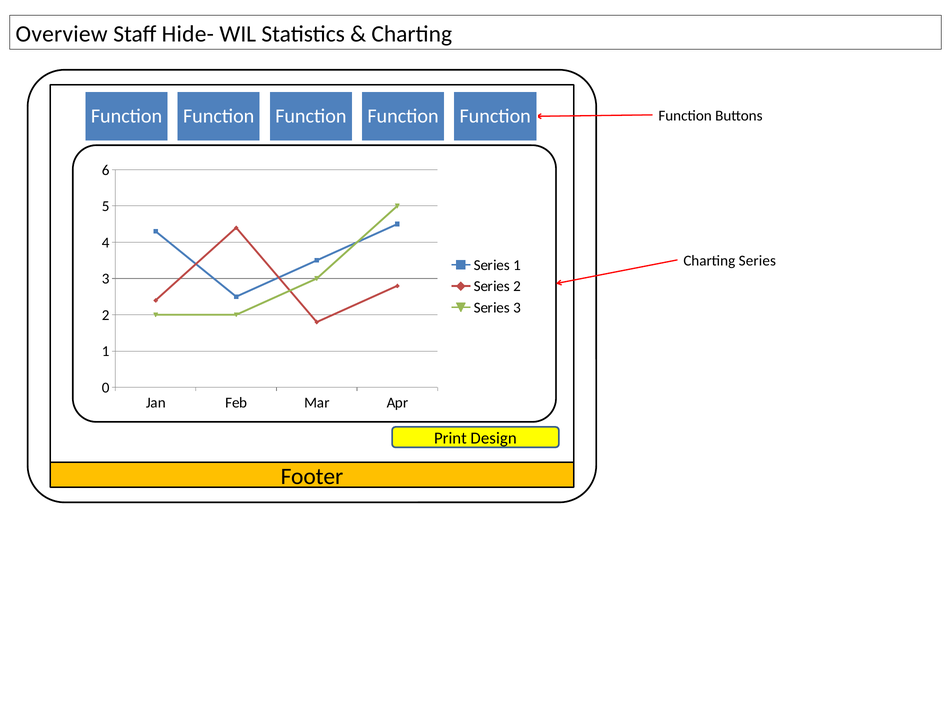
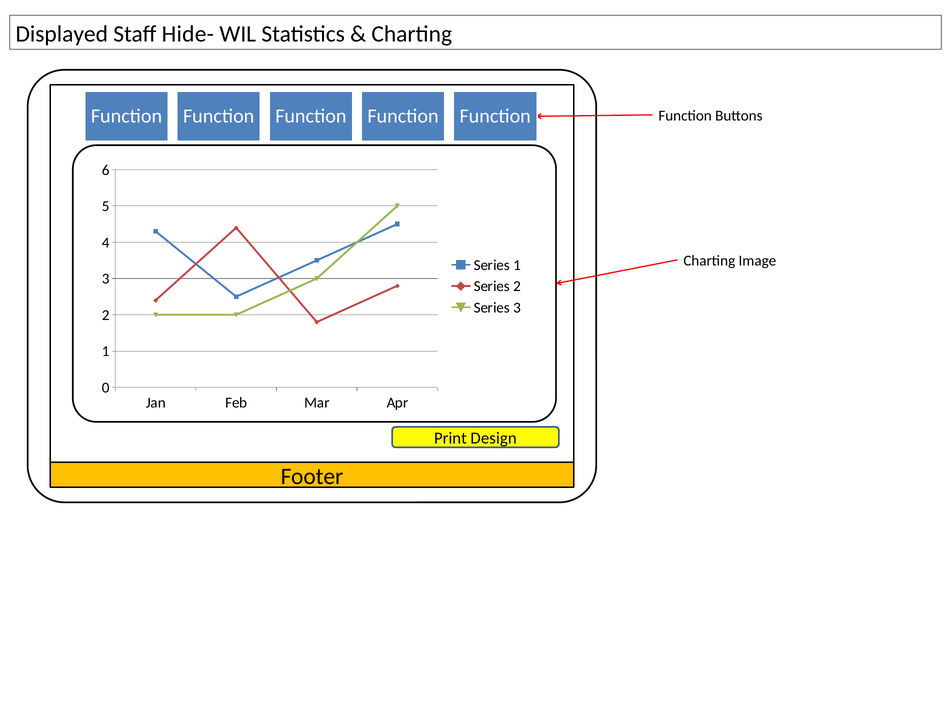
Overview: Overview -> Displayed (62, 34)
Charting Series: Series -> Image (757, 261)
